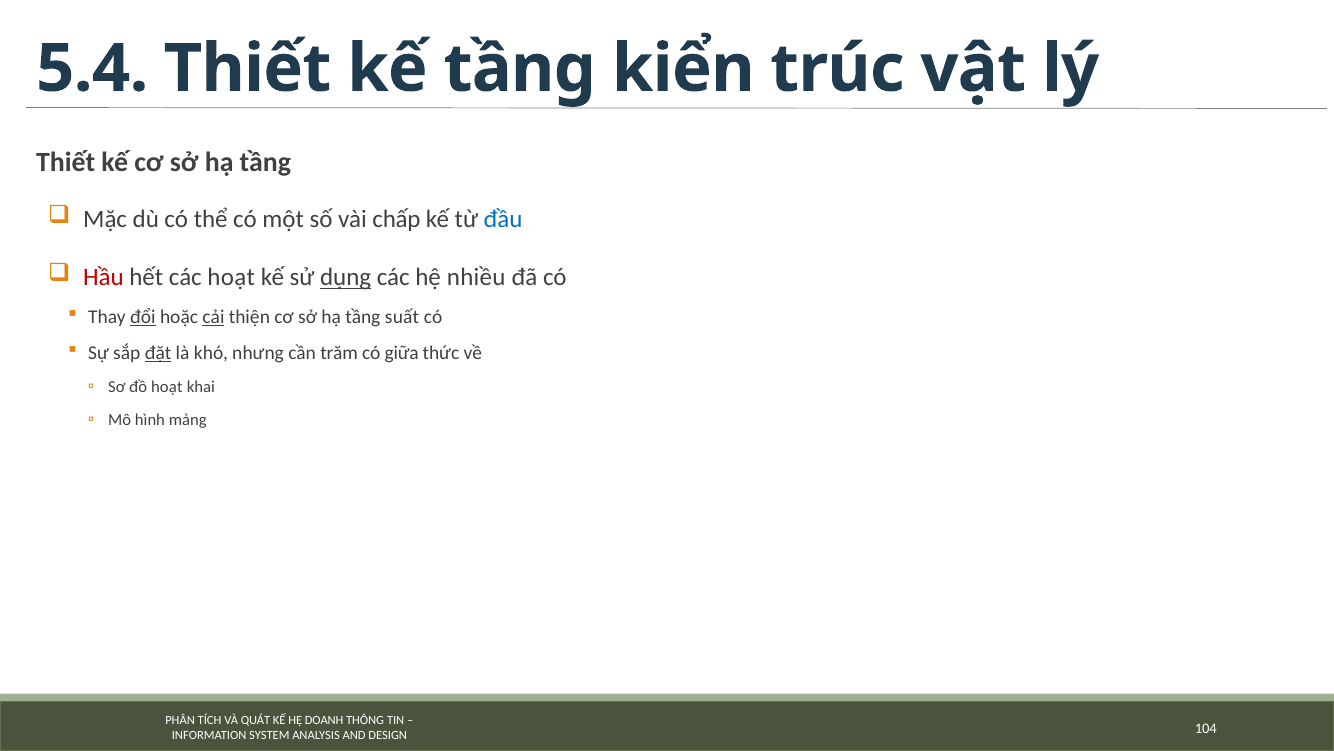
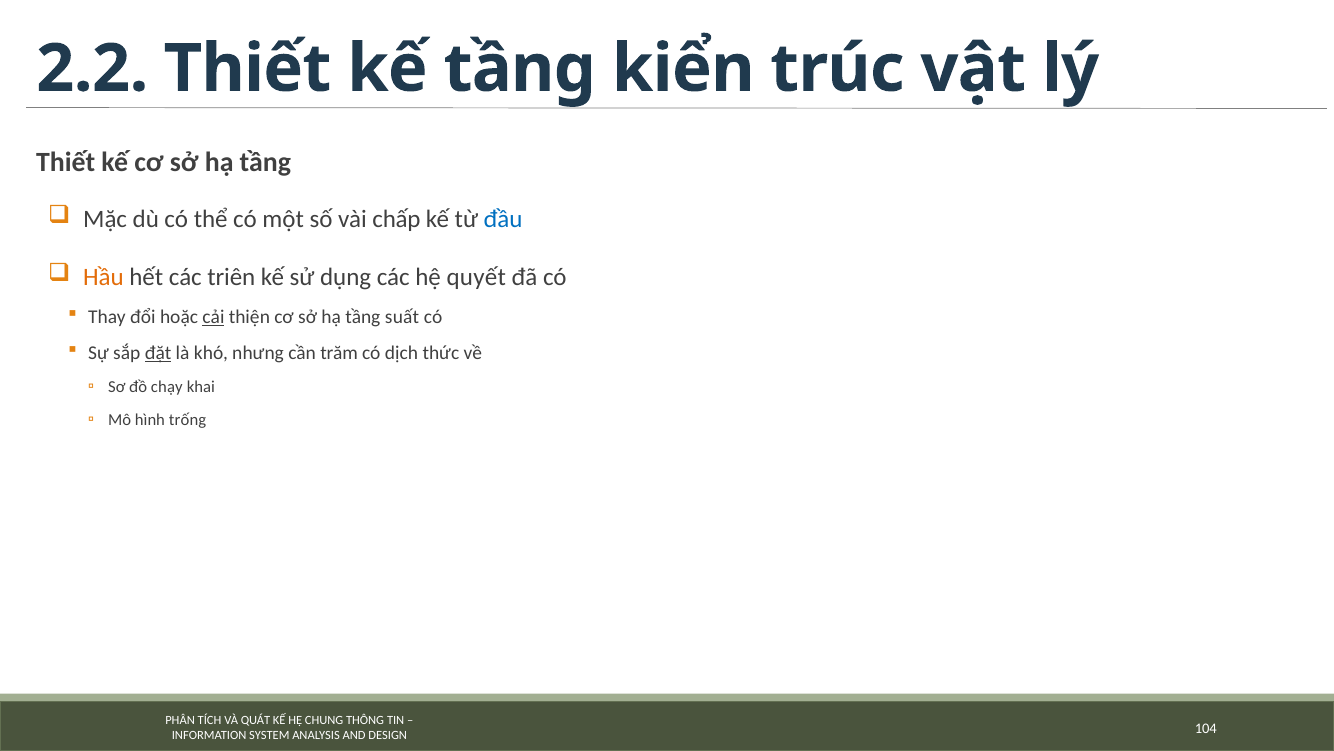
5.4: 5.4 -> 2.2 (92, 69)
Hầu colour: red -> orange (103, 277)
các hoạt: hoạt -> triên (231, 277)
dụng underline: present -> none (346, 277)
nhiều: nhiều -> quyết (476, 277)
đổi underline: present -> none (143, 317)
giữa: giữa -> dịch (402, 353)
đồ hoạt: hoạt -> chạy (167, 387)
mảng: mảng -> trống (188, 419)
DOANH: DOANH -> CHUNG (324, 720)
